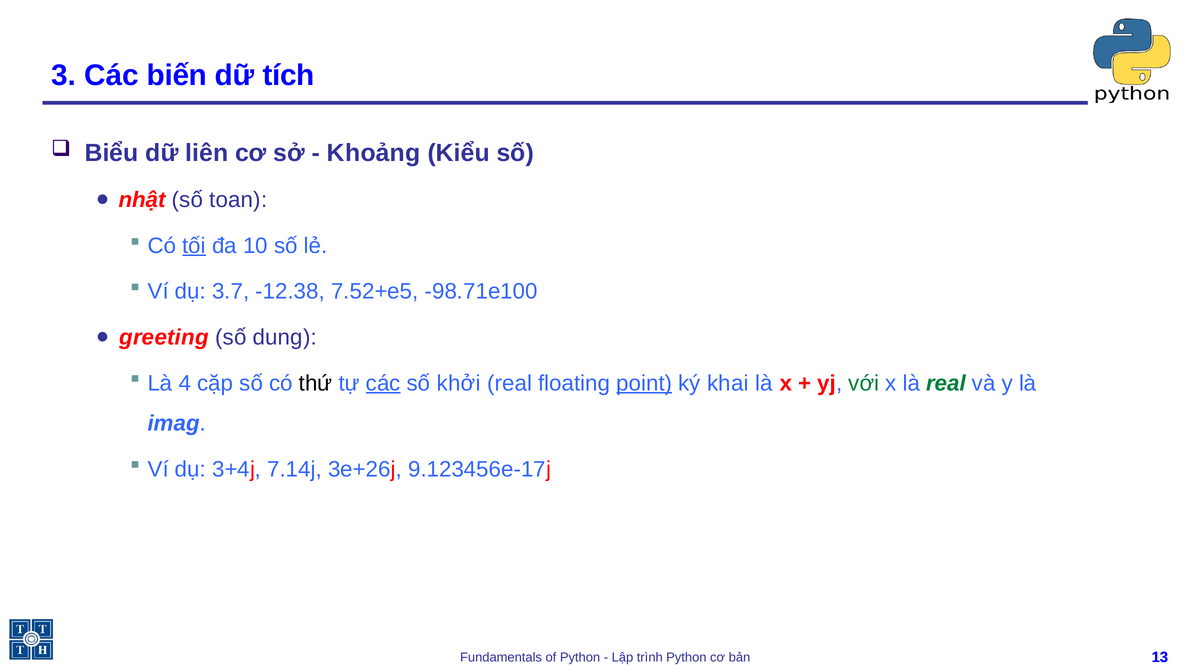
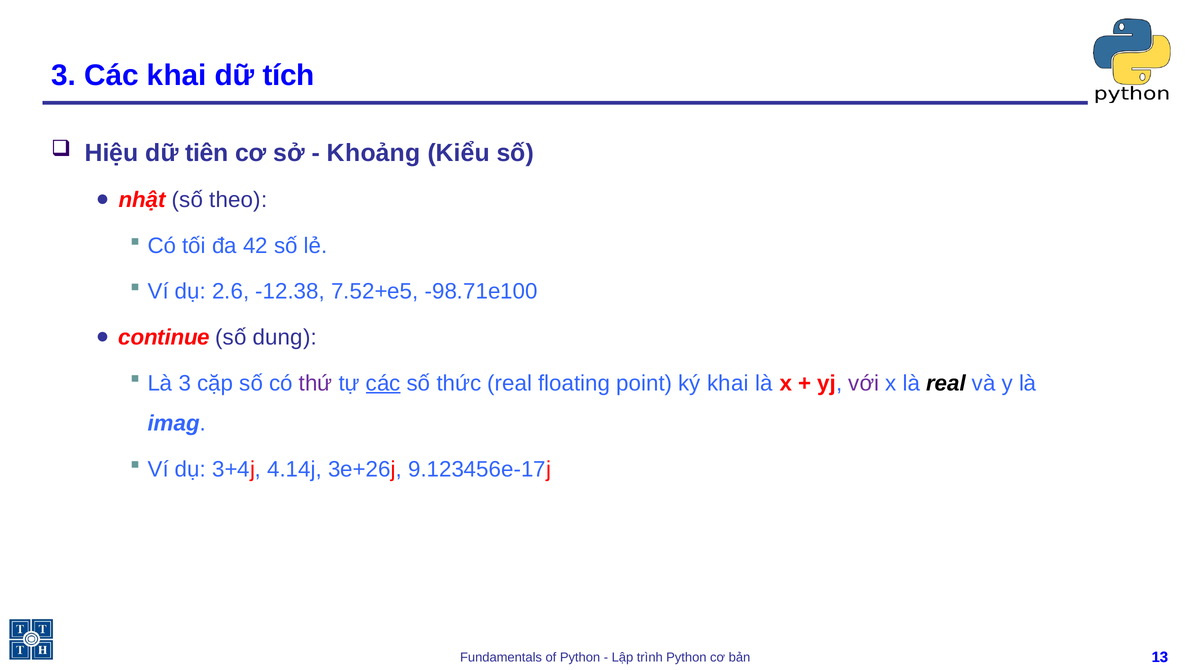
Các biến: biến -> khai (177, 76)
Biểu: Biểu -> Hiệu (112, 153)
liên: liên -> tiên (207, 153)
toan: toan -> theo (238, 200)
tối underline: present -> none (194, 246)
10: 10 -> 42 (255, 246)
3.7: 3.7 -> 2.6 (231, 292)
greeting: greeting -> continue (164, 337)
Là 4: 4 -> 3 (185, 383)
thứ colour: black -> purple (316, 383)
khởi: khởi -> thức (459, 383)
point underline: present -> none (644, 383)
với colour: green -> purple (864, 383)
real colour: green -> black (946, 383)
7.14j: 7.14j -> 4.14j (295, 469)
